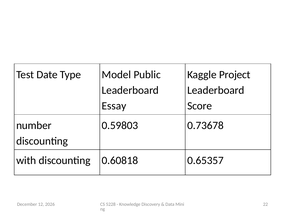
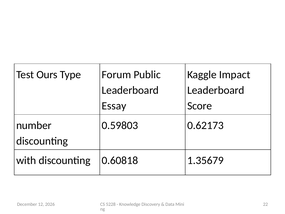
Date: Date -> Ours (47, 75)
Model: Model -> Forum (116, 75)
Project: Project -> Impact (235, 75)
0.73678: 0.73678 -> 0.62173 (205, 125)
0.65357: 0.65357 -> 1.35679 (205, 160)
